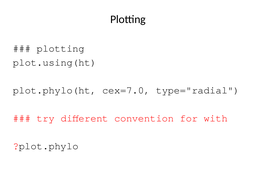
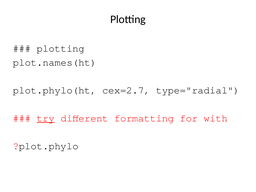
plot.using(ht: plot.using(ht -> plot.names(ht (55, 62)
cex=7.0: cex=7.0 -> cex=2.7 (126, 90)
try underline: none -> present (46, 118)
convention: convention -> formatting (144, 118)
